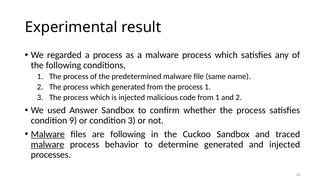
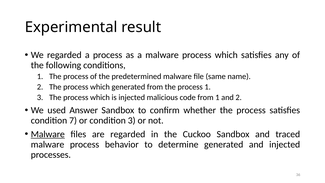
9: 9 -> 7 (73, 120)
are following: following -> regarded (128, 134)
malware underline: present -> none (48, 144)
